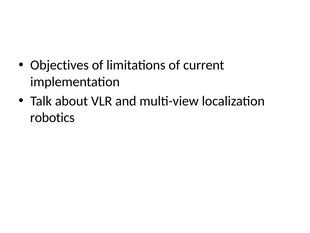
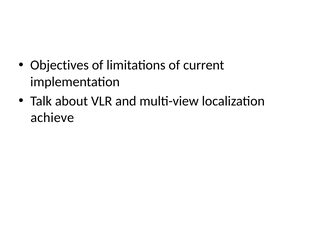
robotics: robotics -> achieve (52, 117)
